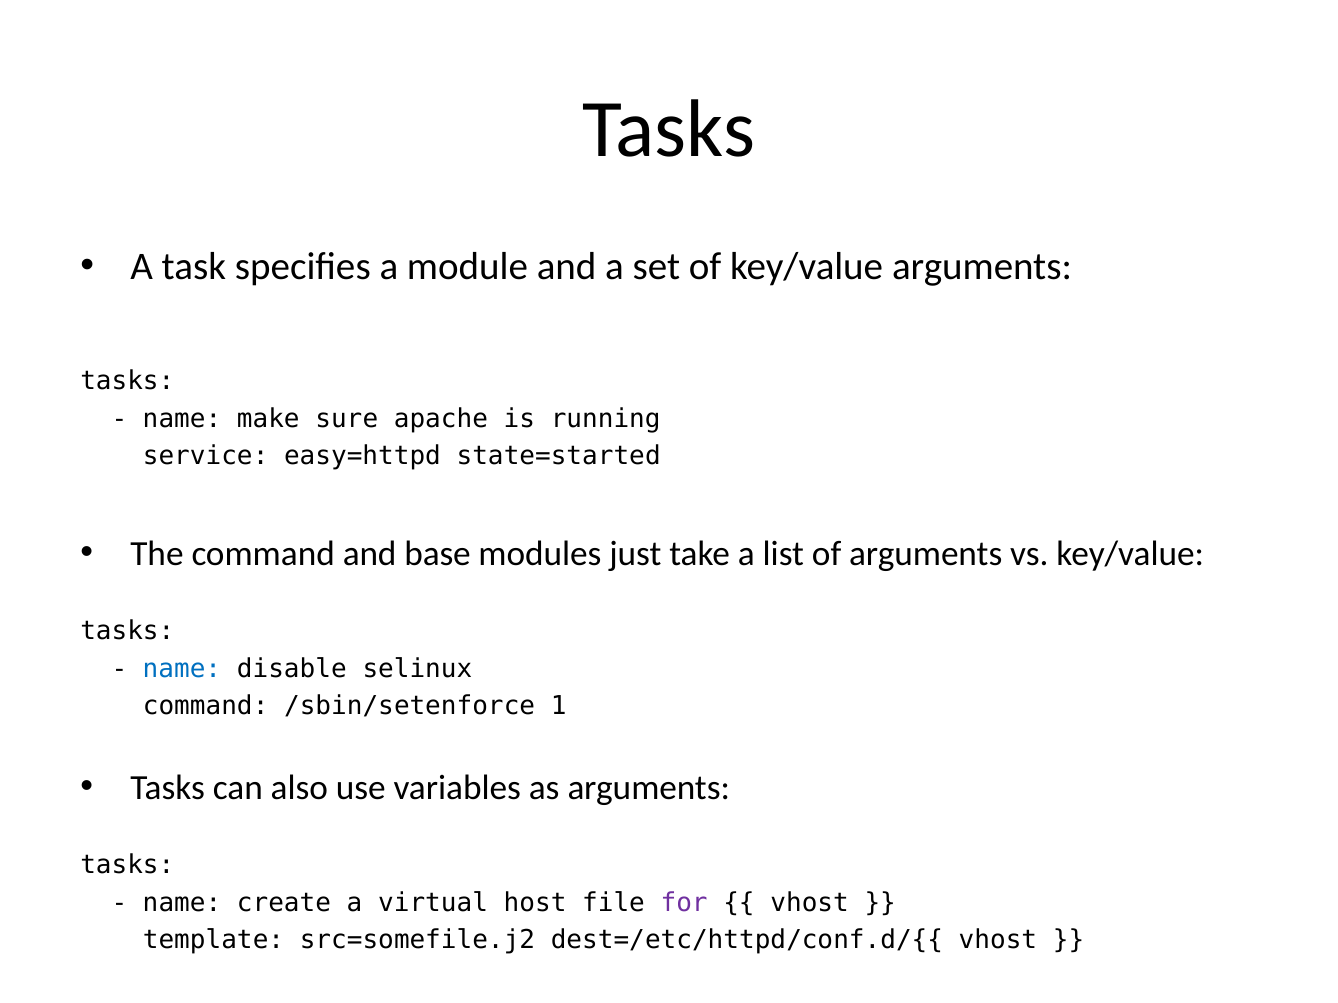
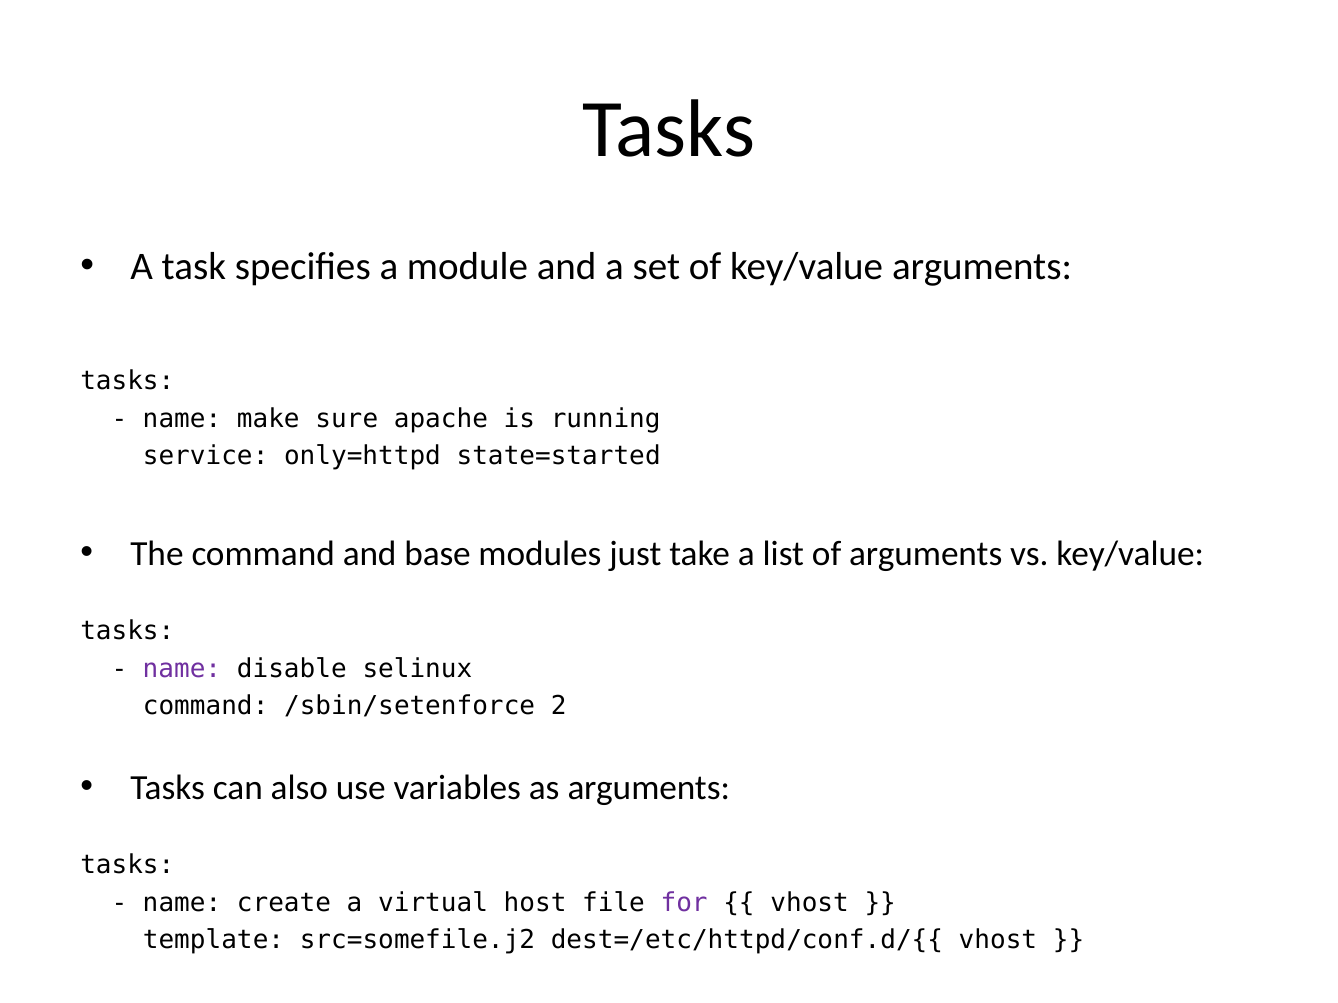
easy=httpd: easy=httpd -> only=httpd (362, 456)
name colour: blue -> purple (182, 669)
1: 1 -> 2 (559, 707)
